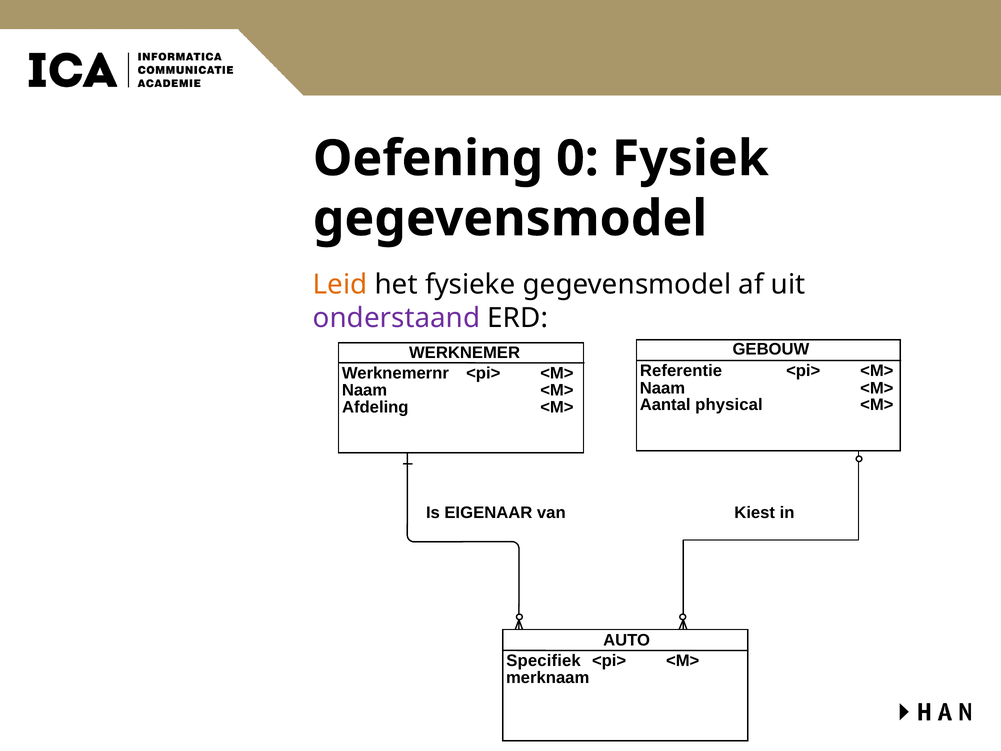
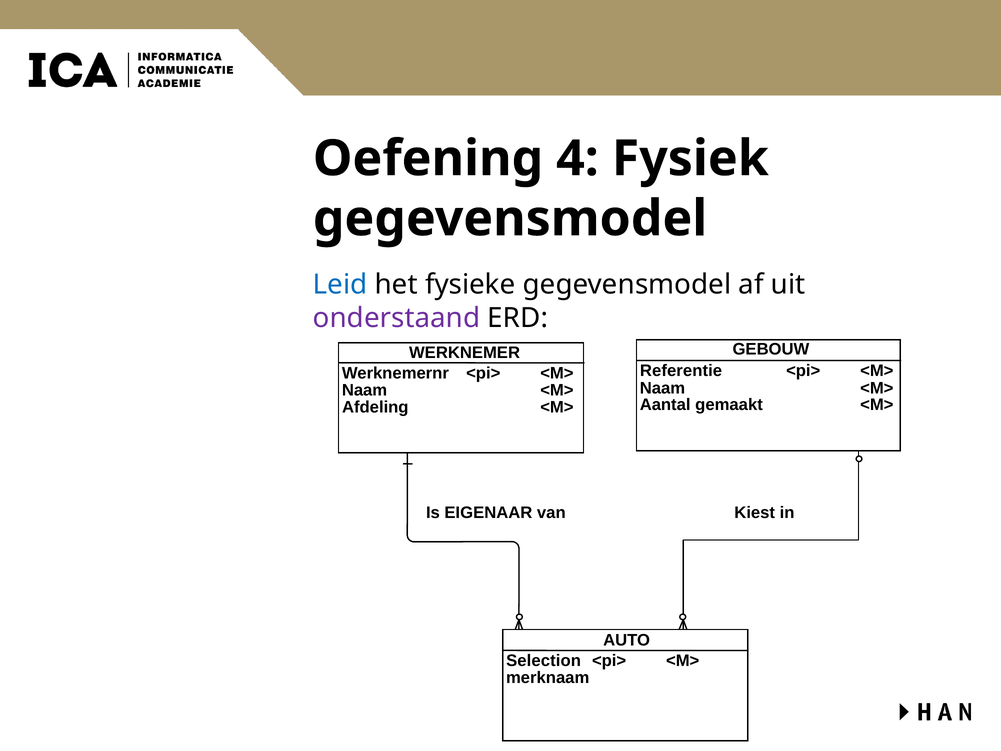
0: 0 -> 4 (577, 159)
Leid colour: orange -> blue (340, 285)
physical: physical -> gemaakt (729, 405)
Specifiek: Specifiek -> Selection (544, 661)
